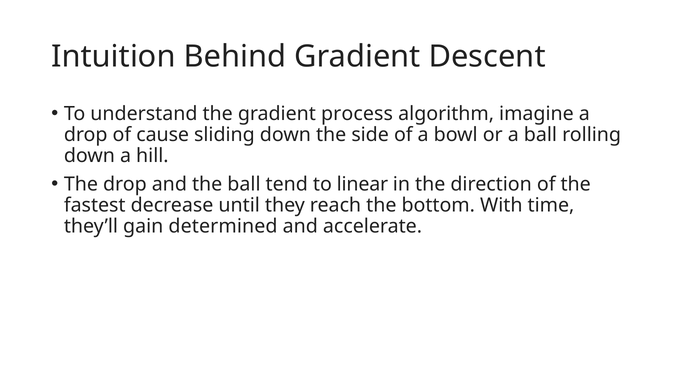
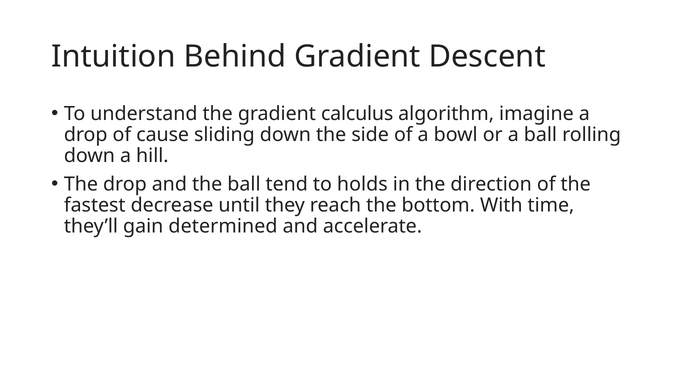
process: process -> calculus (357, 114)
linear: linear -> holds (362, 184)
